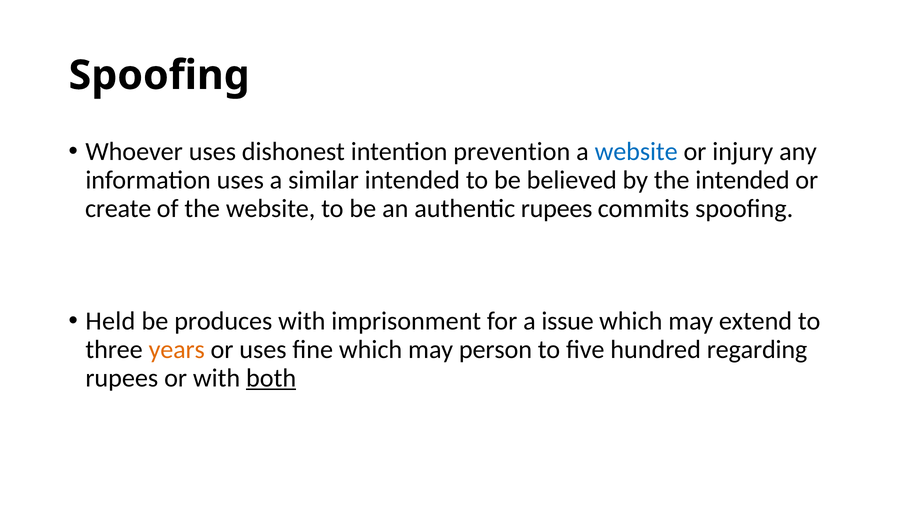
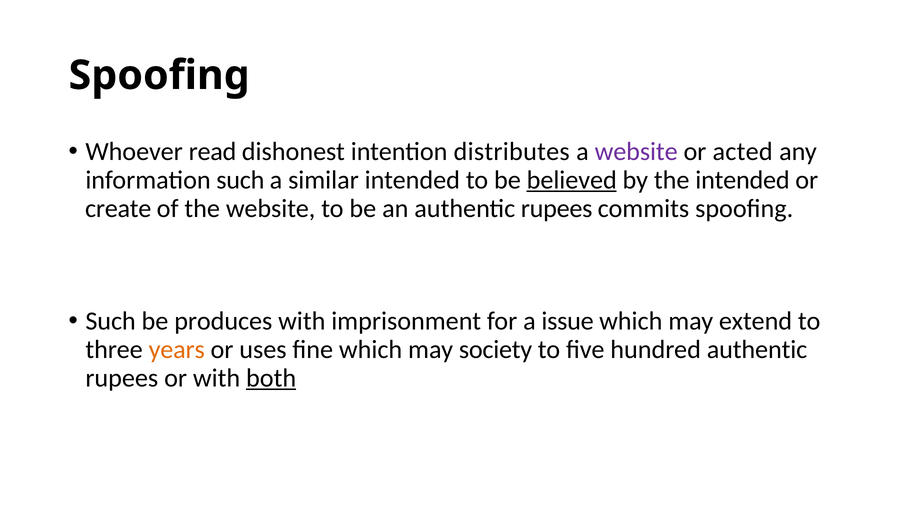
Whoever uses: uses -> read (213, 152)
prevention: prevention -> distributes (512, 152)
website colour: blue -> purple (636, 152)
injury: injury -> acted (743, 152)
information uses: uses -> such (240, 180)
believed underline: none -> present (572, 180)
Held: Held -> Such (111, 322)
person: person -> society (496, 350)
hundred regarding: regarding -> authentic (757, 350)
